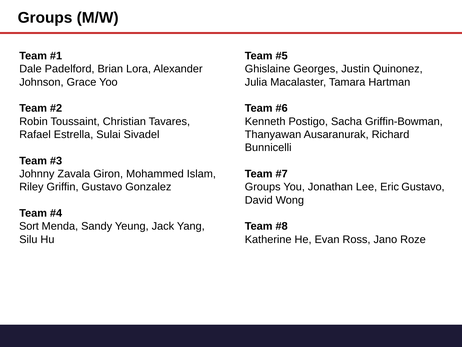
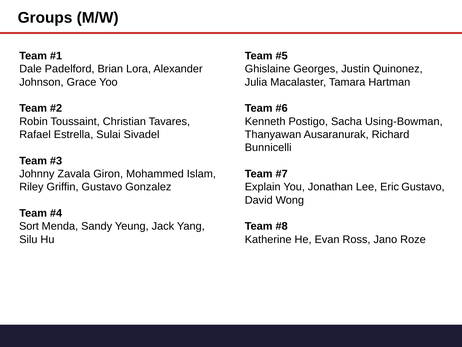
Griffin-Bowman: Griffin-Bowman -> Using-Bowman (404, 121)
Groups: Groups -> Explain (263, 187)
